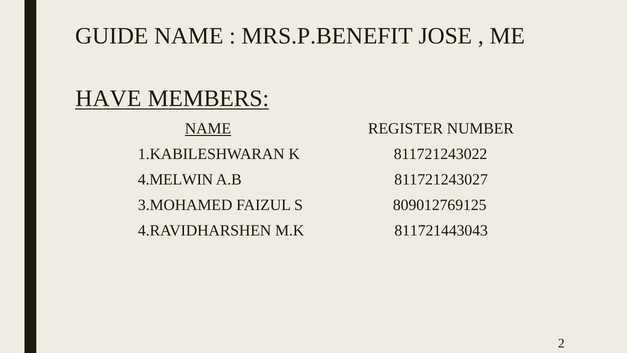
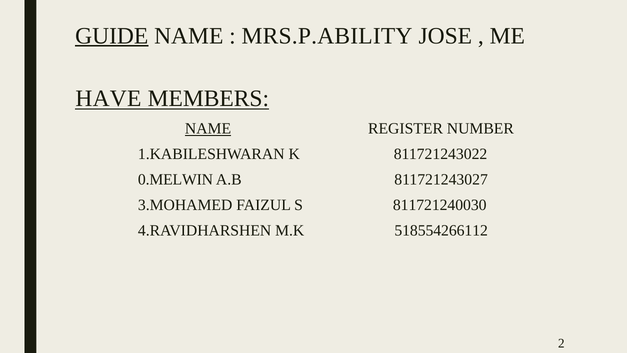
GUIDE underline: none -> present (112, 36)
MRS.P.BENEFIT: MRS.P.BENEFIT -> MRS.P.ABILITY (327, 36)
4.MELWIN: 4.MELWIN -> 0.MELWIN (175, 180)
809012769125: 809012769125 -> 811721240030 (440, 205)
811721443043: 811721443043 -> 518554266112 (441, 231)
